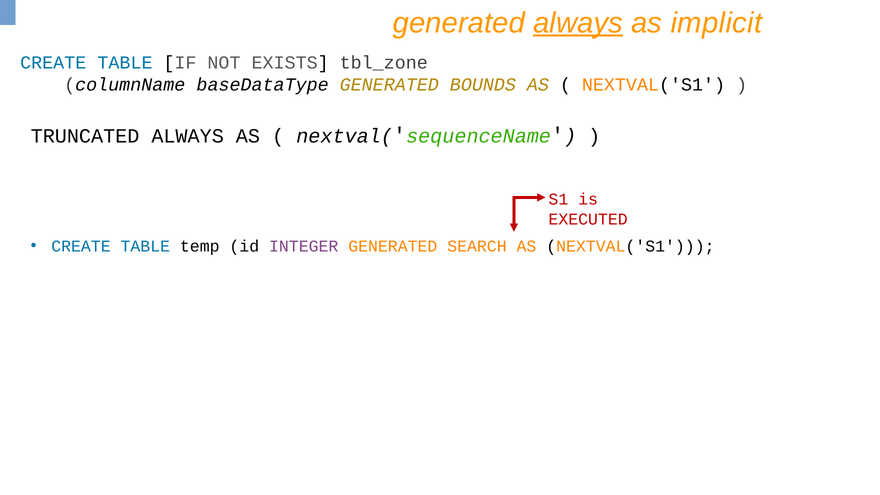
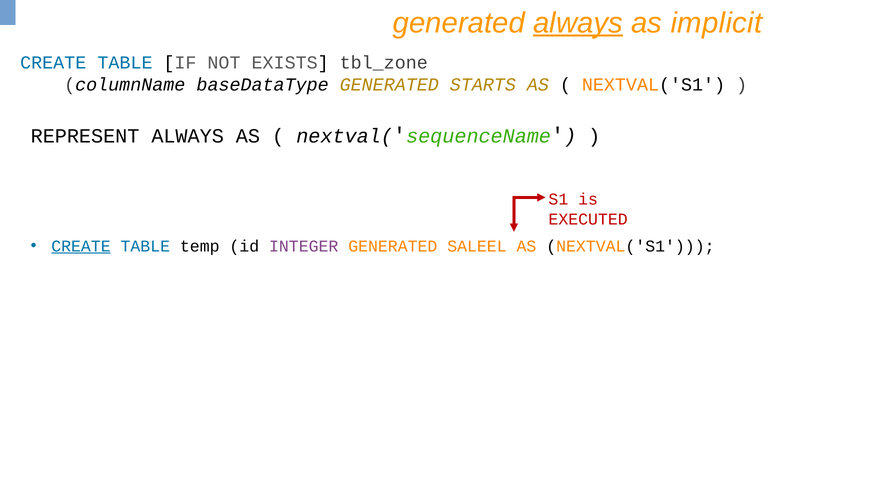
BOUNDS: BOUNDS -> STARTS (483, 85)
TRUNCATED: TRUNCATED -> REPRESENT (85, 136)
CREATE underline: none -> present (81, 246)
SEARCH: SEARCH -> SALEEL (477, 246)
